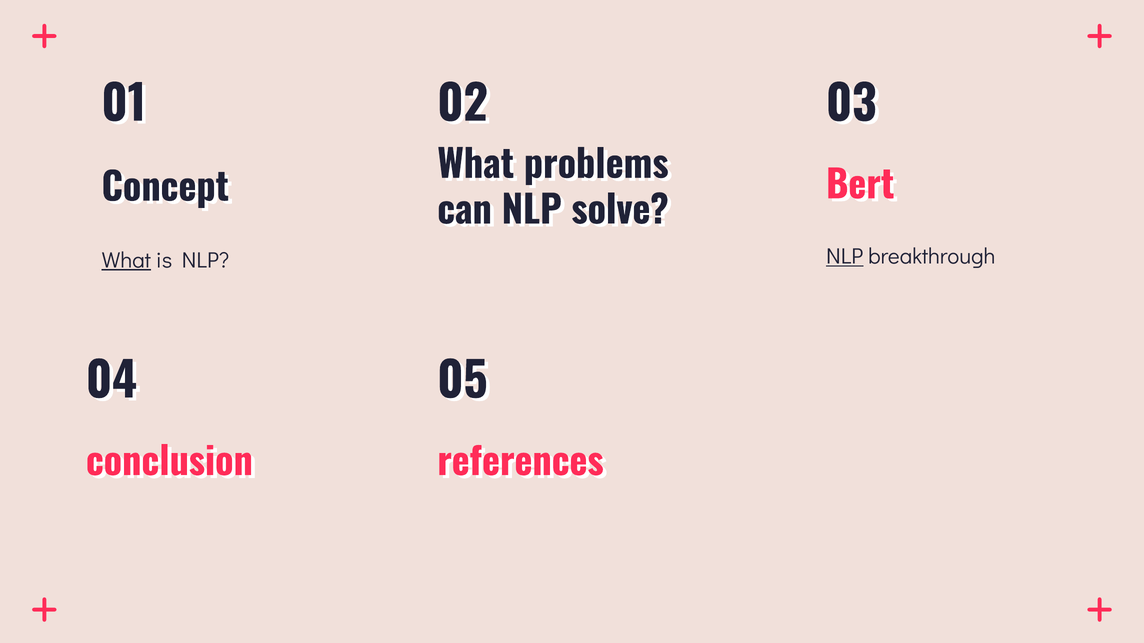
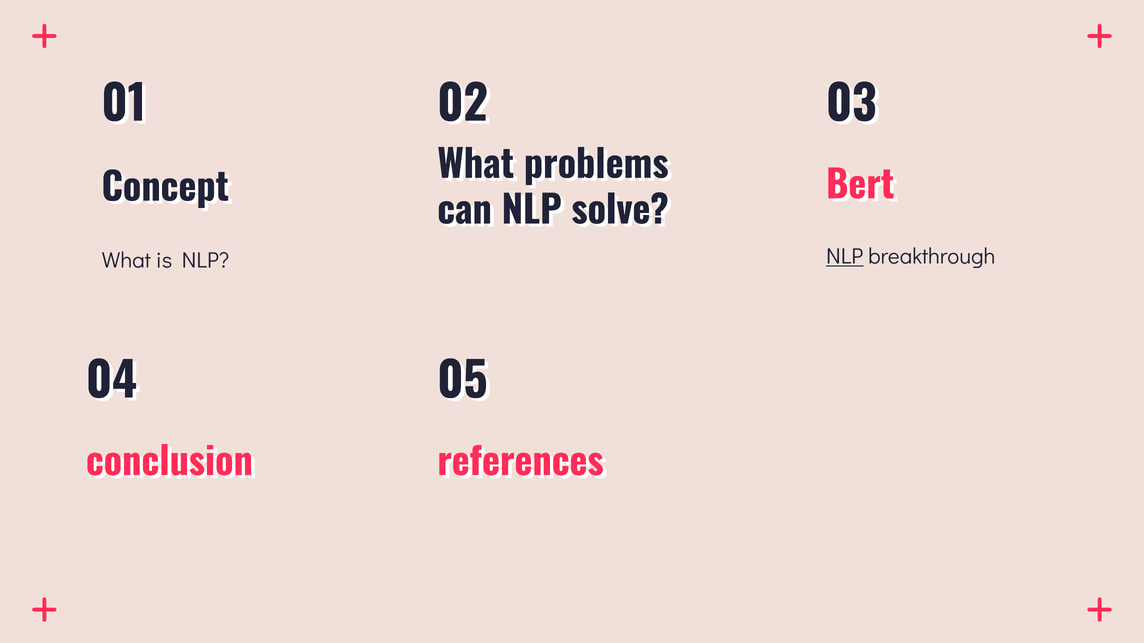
What underline: present -> none (126, 261)
